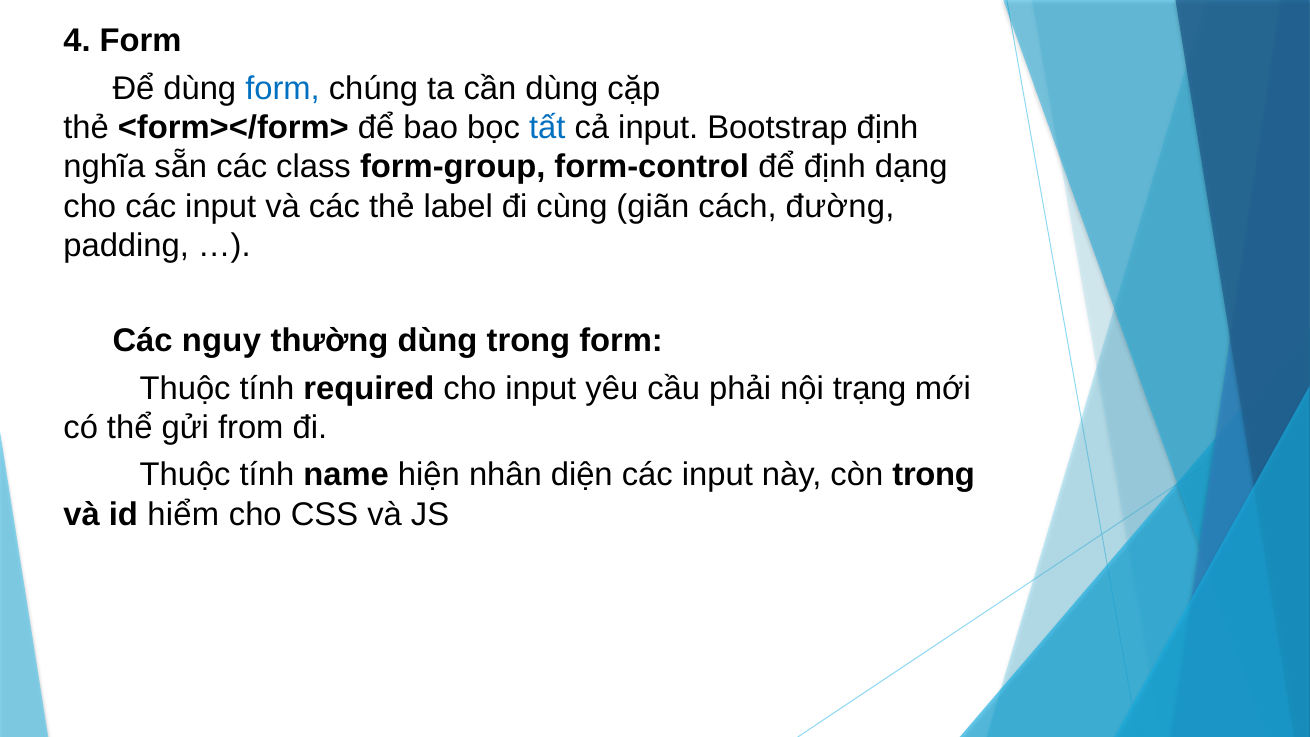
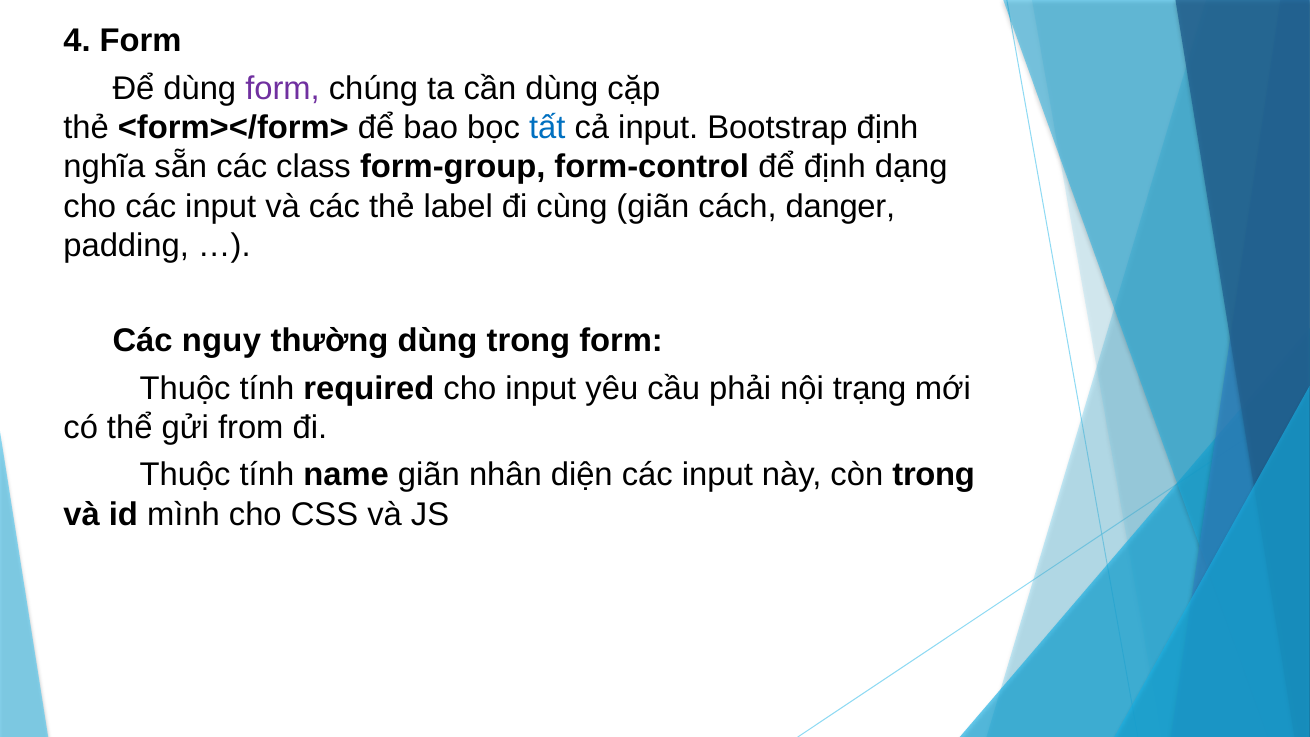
form colour: blue -> purple (283, 88)
đường: đường -> danger (840, 206)
name hiện: hiện -> giãn (429, 475)
hiểm: hiểm -> mình (183, 514)
